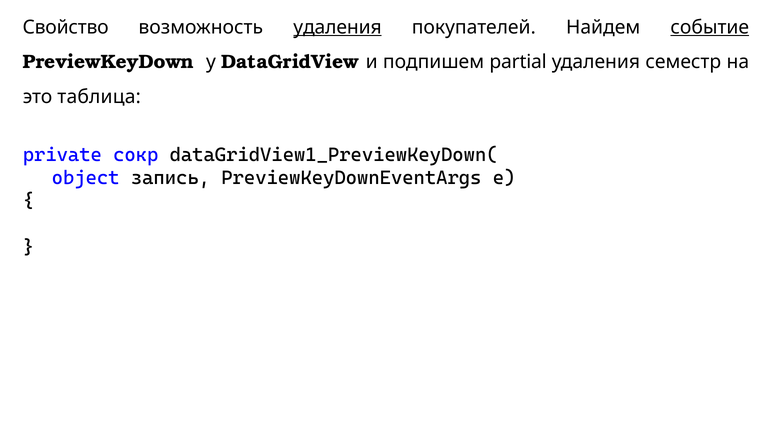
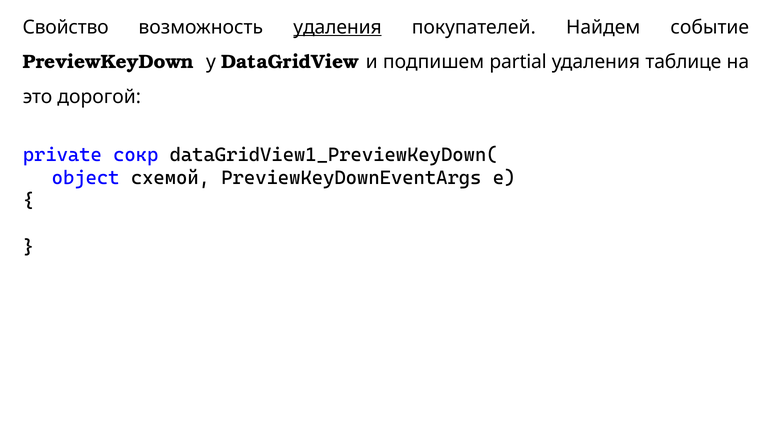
событие underline: present -> none (710, 27)
семестр: семестр -> таблице (683, 62)
таблица: таблица -> дорогой (99, 97)
запись: запись -> схемой (170, 178)
